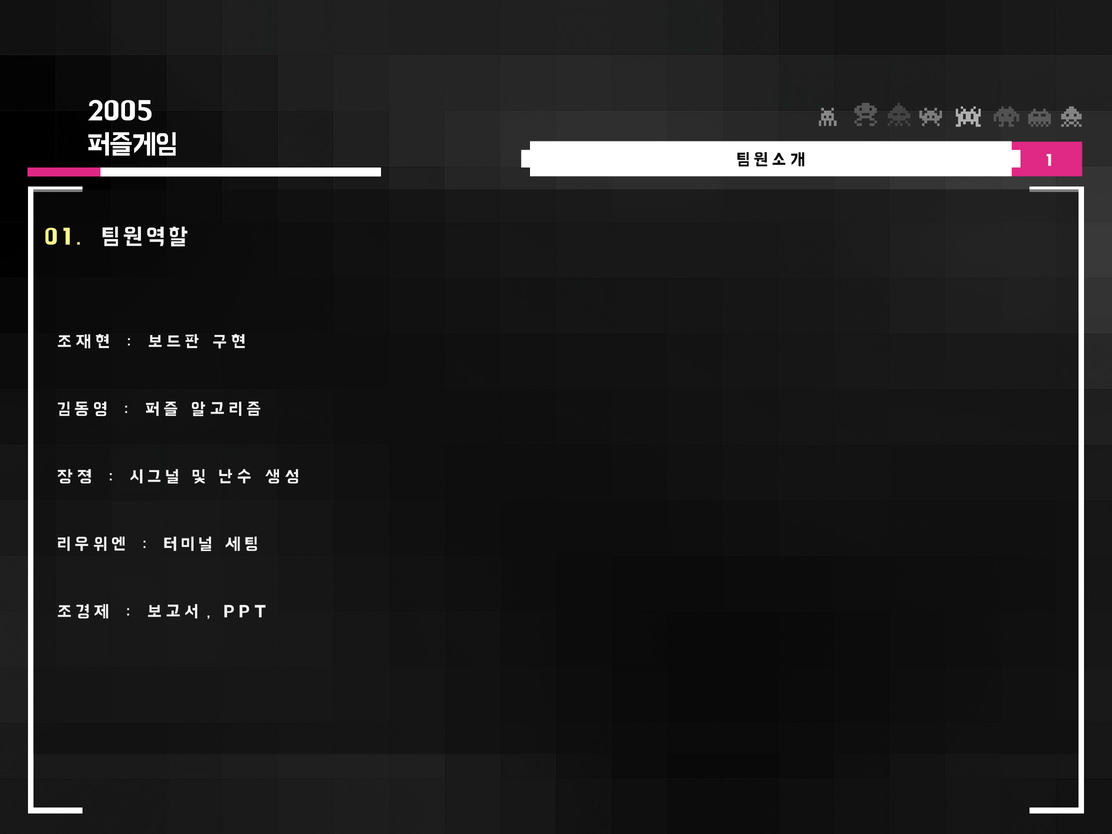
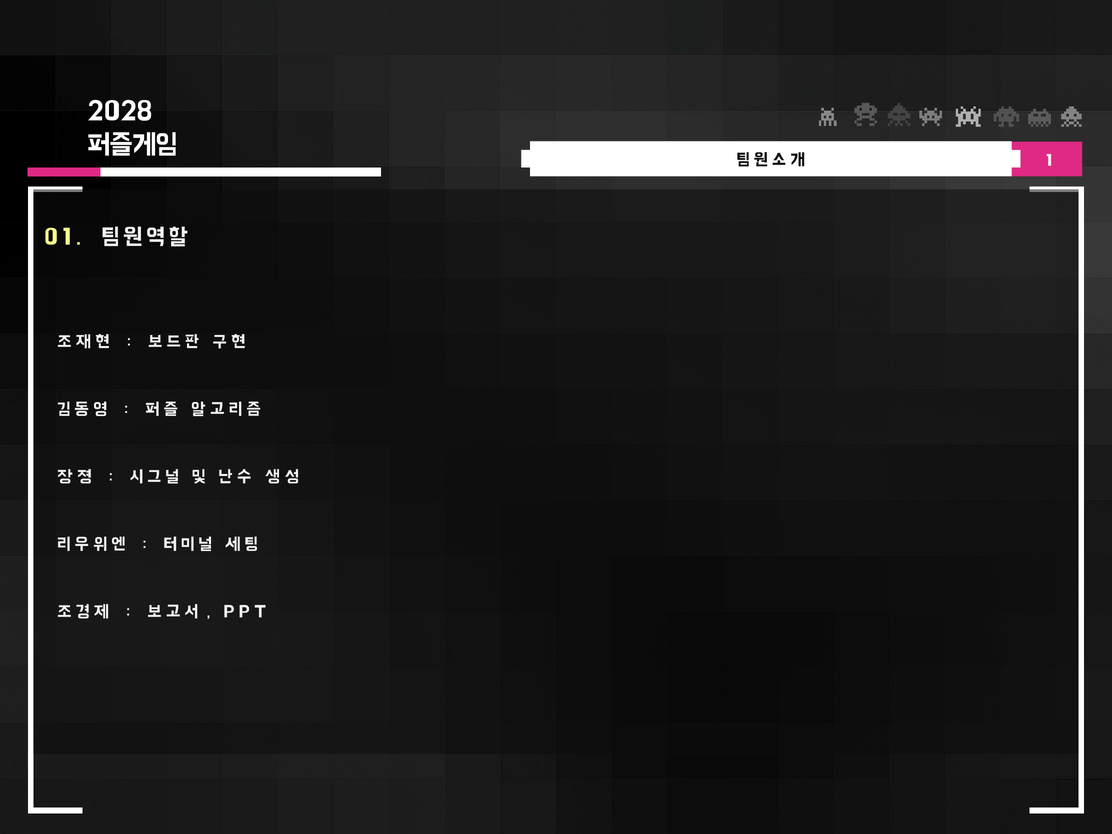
2005: 2005 -> 2028 (120, 110)
